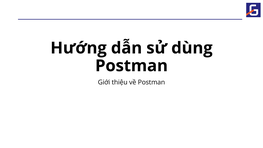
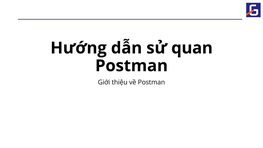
dùng: dùng -> quan (192, 48)
